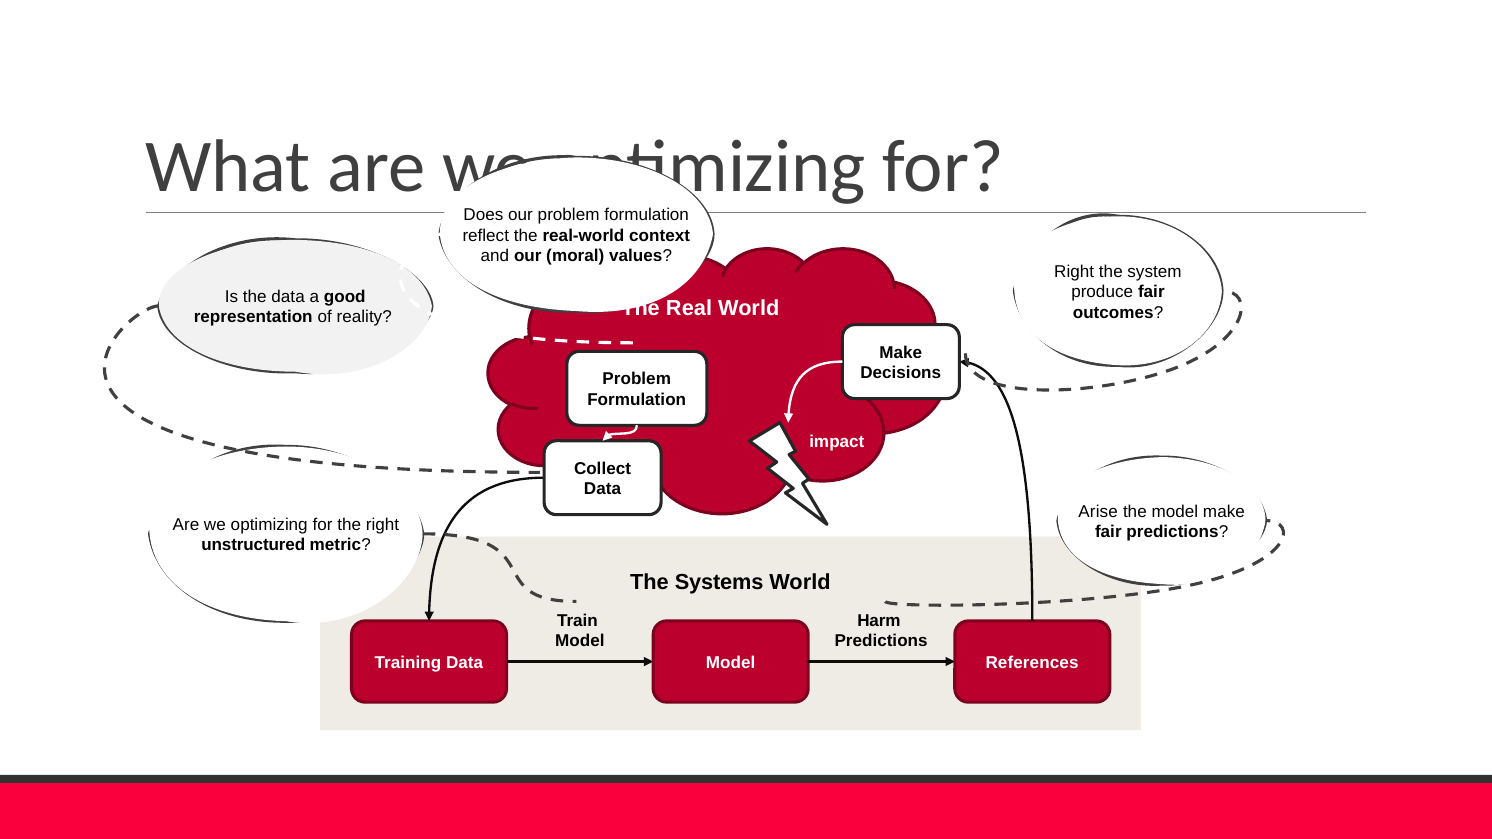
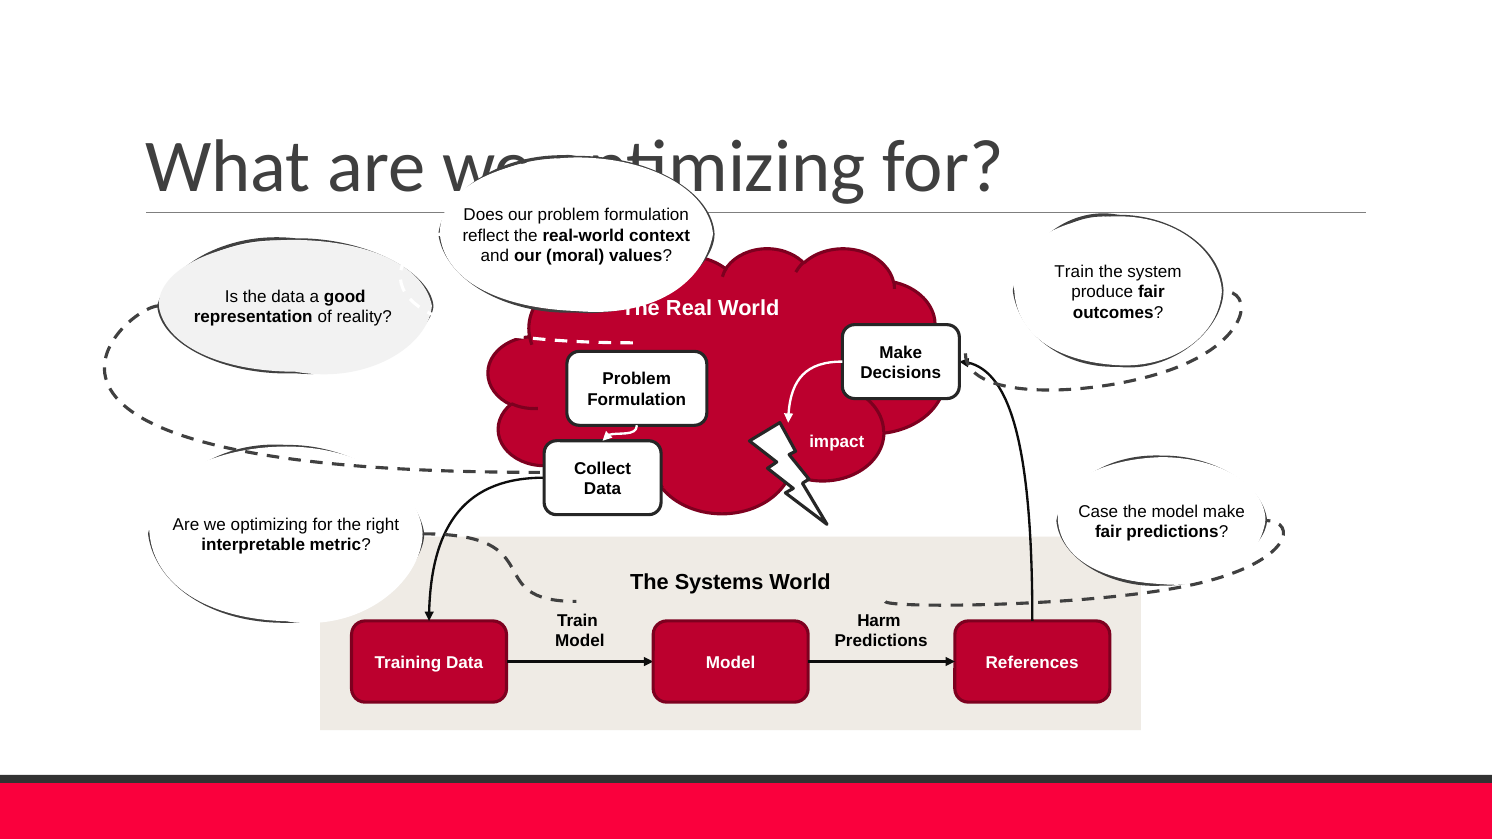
Right: Right -> Train (1074, 271)
Arise: Arise -> Case (1098, 512)
unstructured: unstructured -> interpretable (253, 545)
